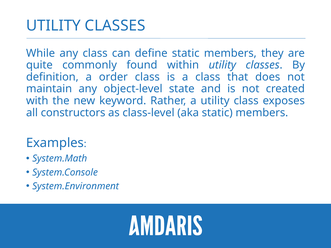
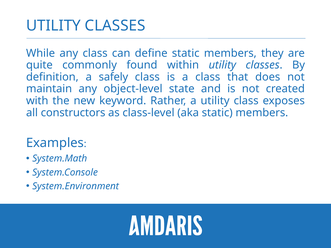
order: order -> safely (113, 77)
